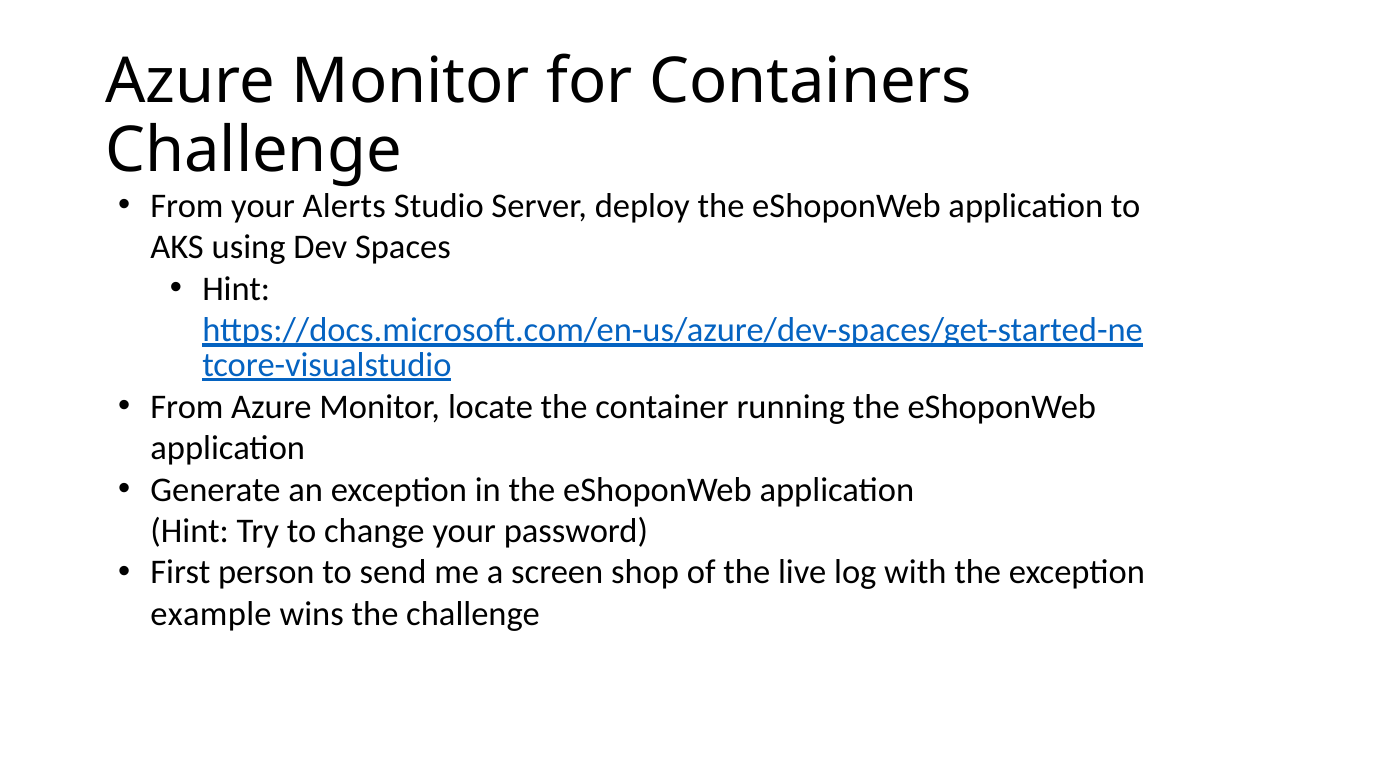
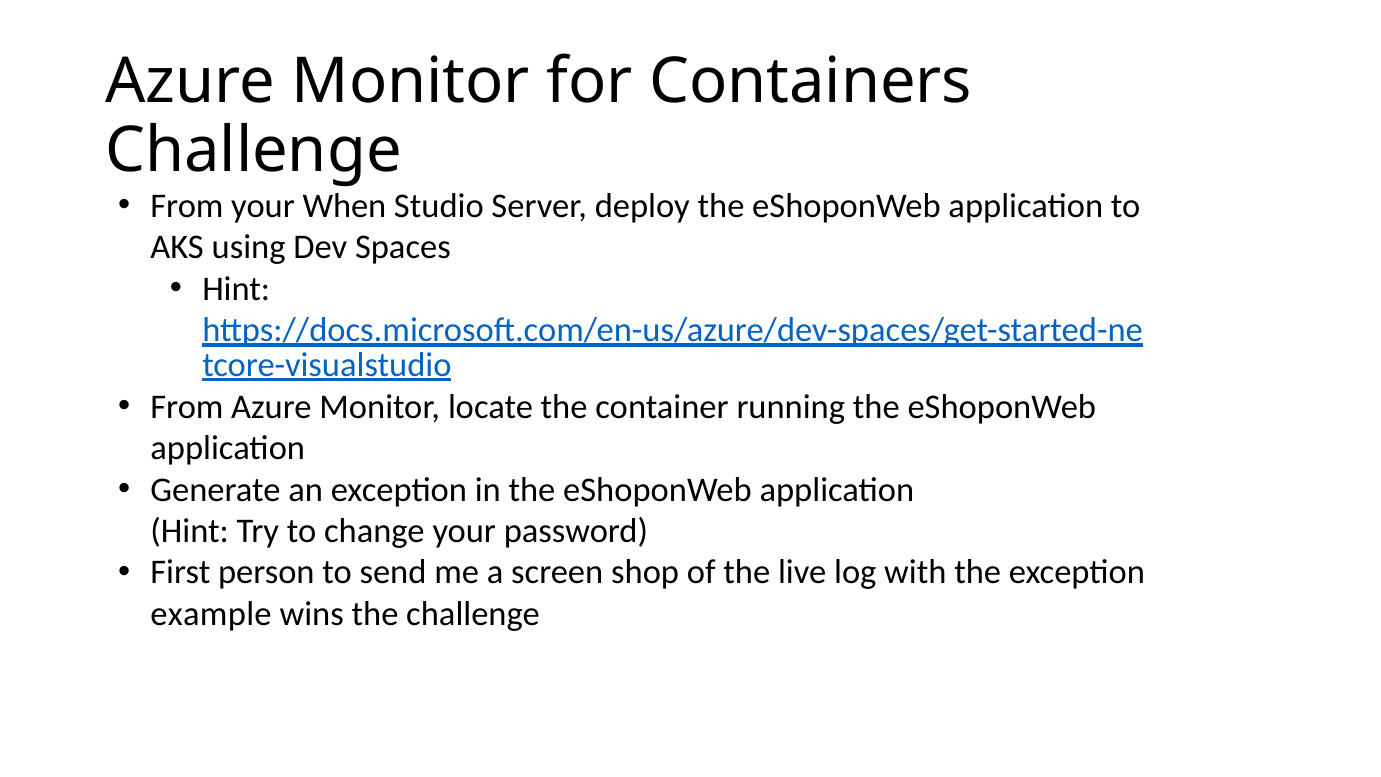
Alerts: Alerts -> When (344, 206)
